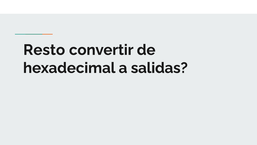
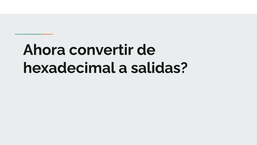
Resto: Resto -> Ahora (44, 50)
